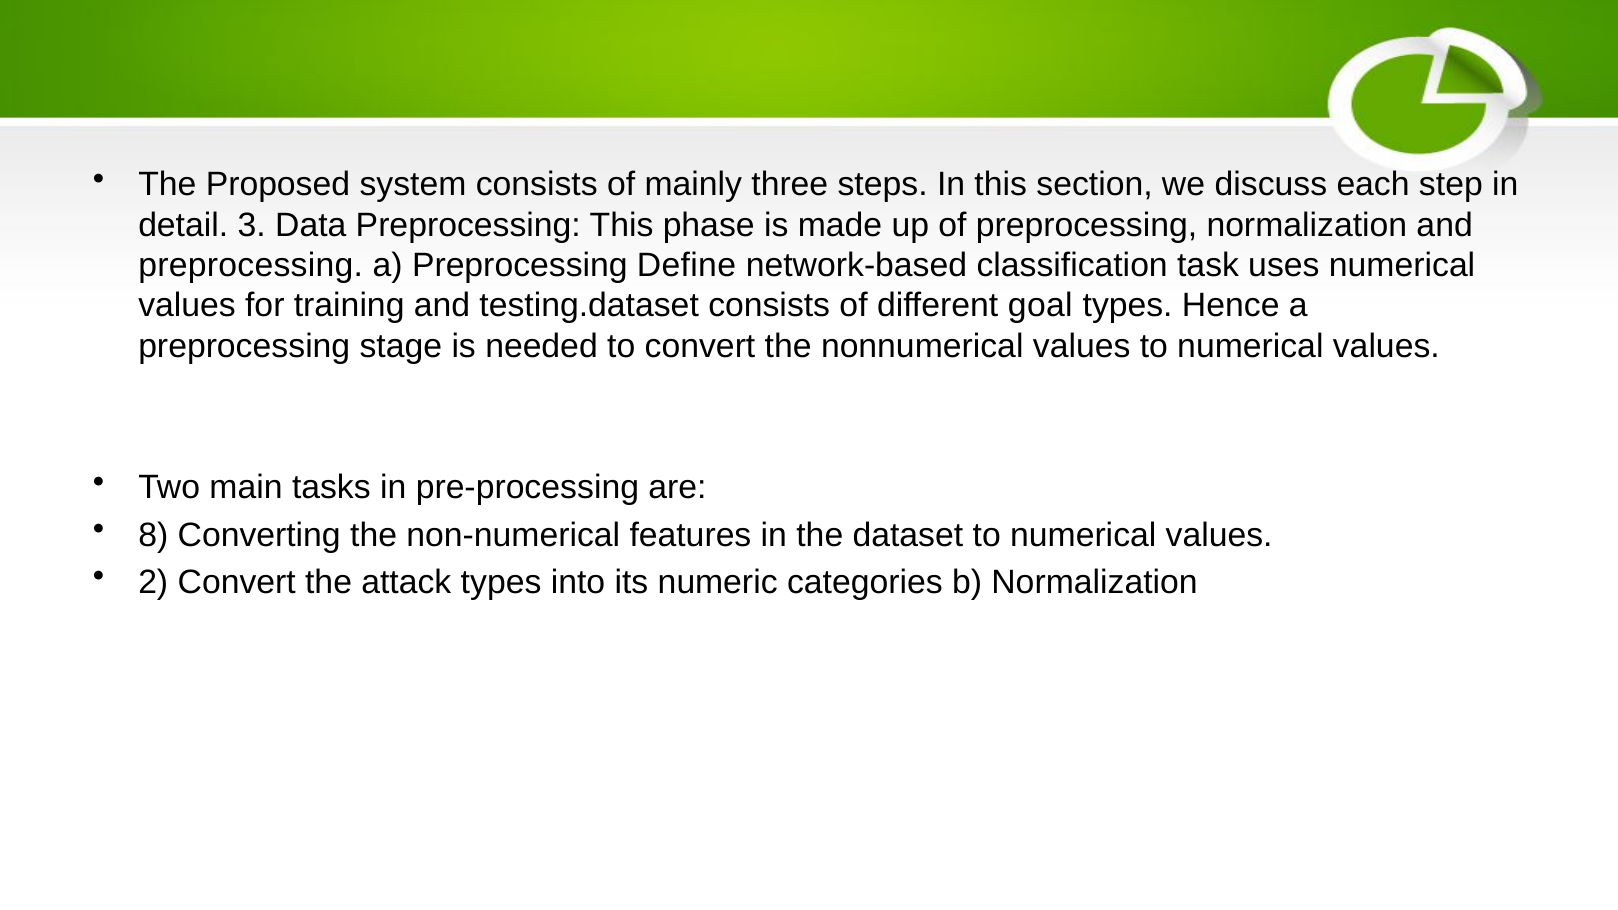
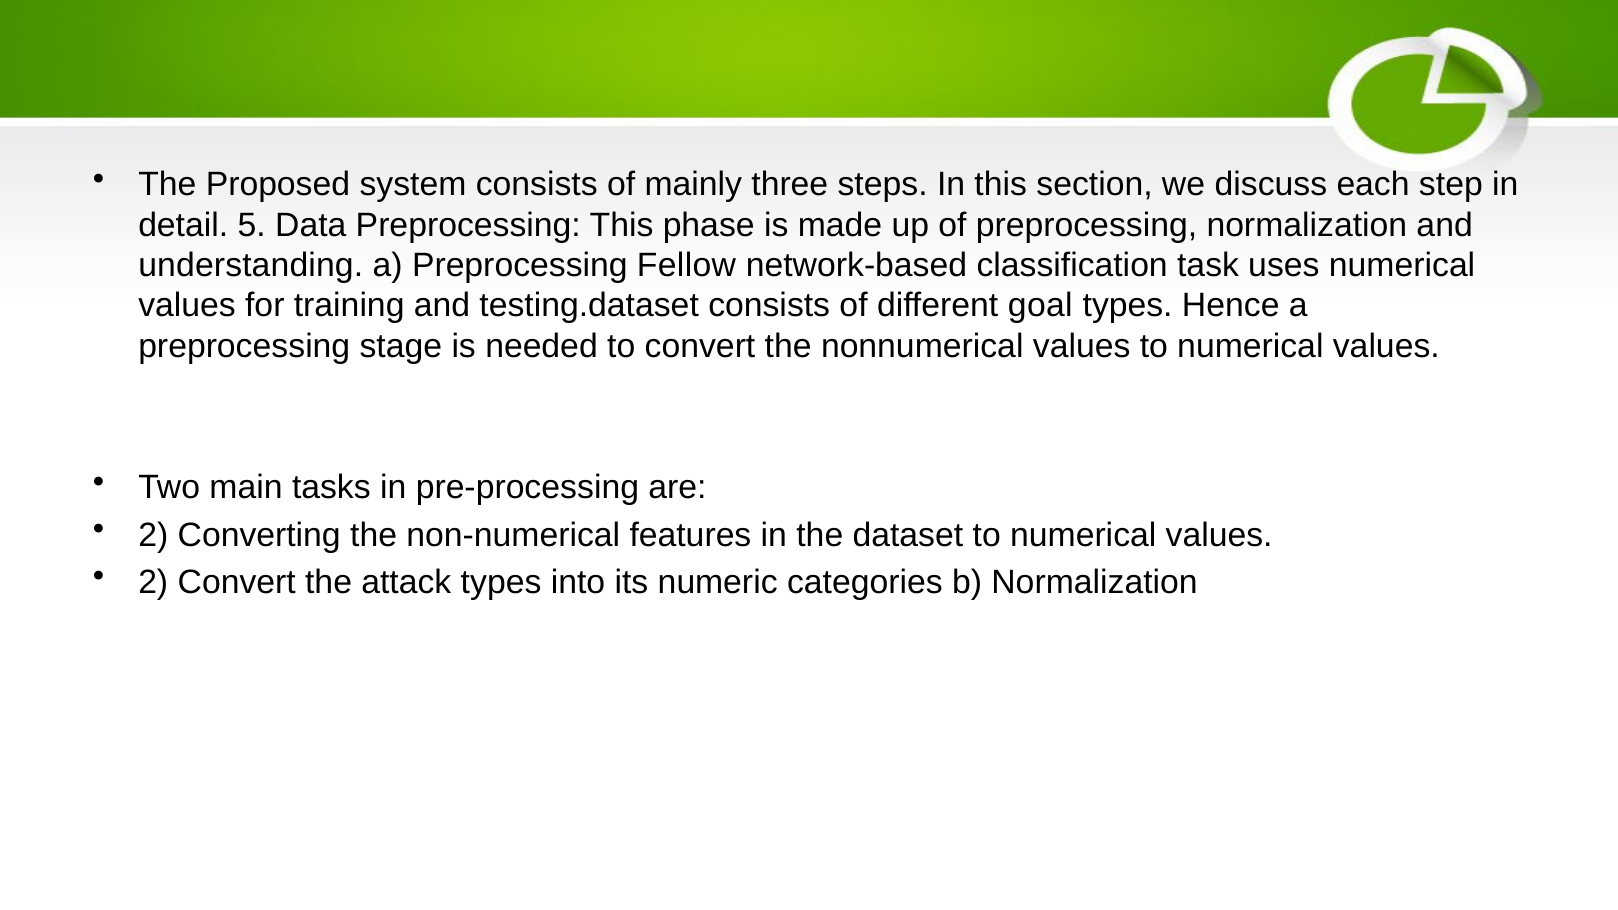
3: 3 -> 5 (252, 225)
preprocessing: preprocessing -> understanding (251, 265)
Define: Define -> Fellow (687, 265)
8: 8 -> 2 (153, 535)
